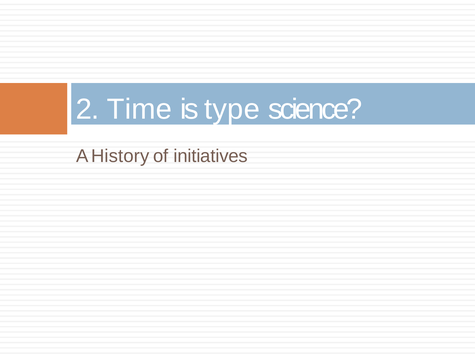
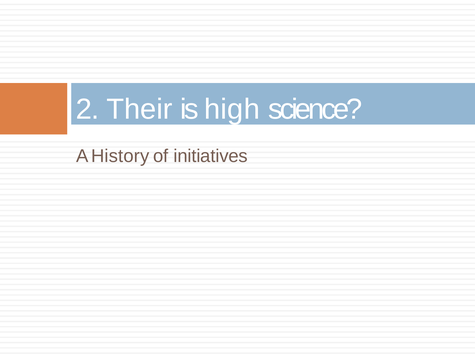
Time: Time -> Their (140, 109)
type: type -> high (232, 109)
